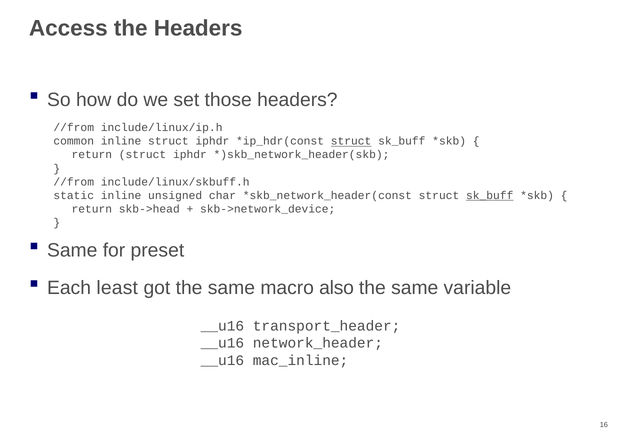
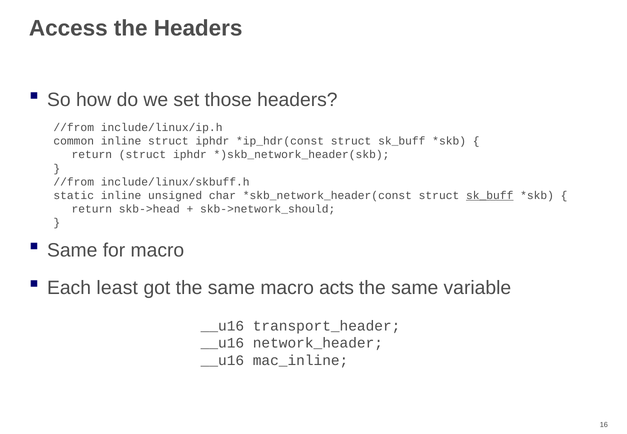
struct underline: present -> none (351, 141)
skb->network_device: skb->network_device -> skb->network_should (268, 209)
for preset: preset -> macro (157, 250)
also: also -> acts (337, 288)
